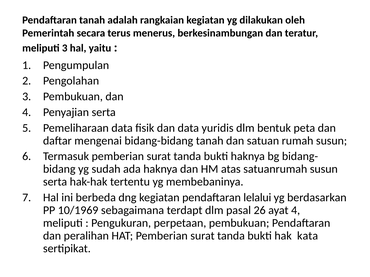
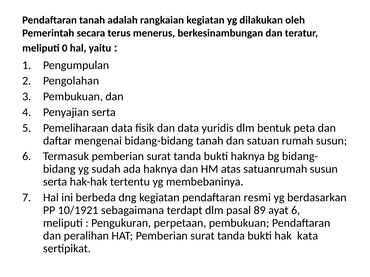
meliputi 3: 3 -> 0 (65, 48)
lelalui: lelalui -> resmi (257, 198)
10/1969: 10/1969 -> 10/1921 (78, 211)
26: 26 -> 89 (260, 211)
ayat 4: 4 -> 6 (296, 211)
